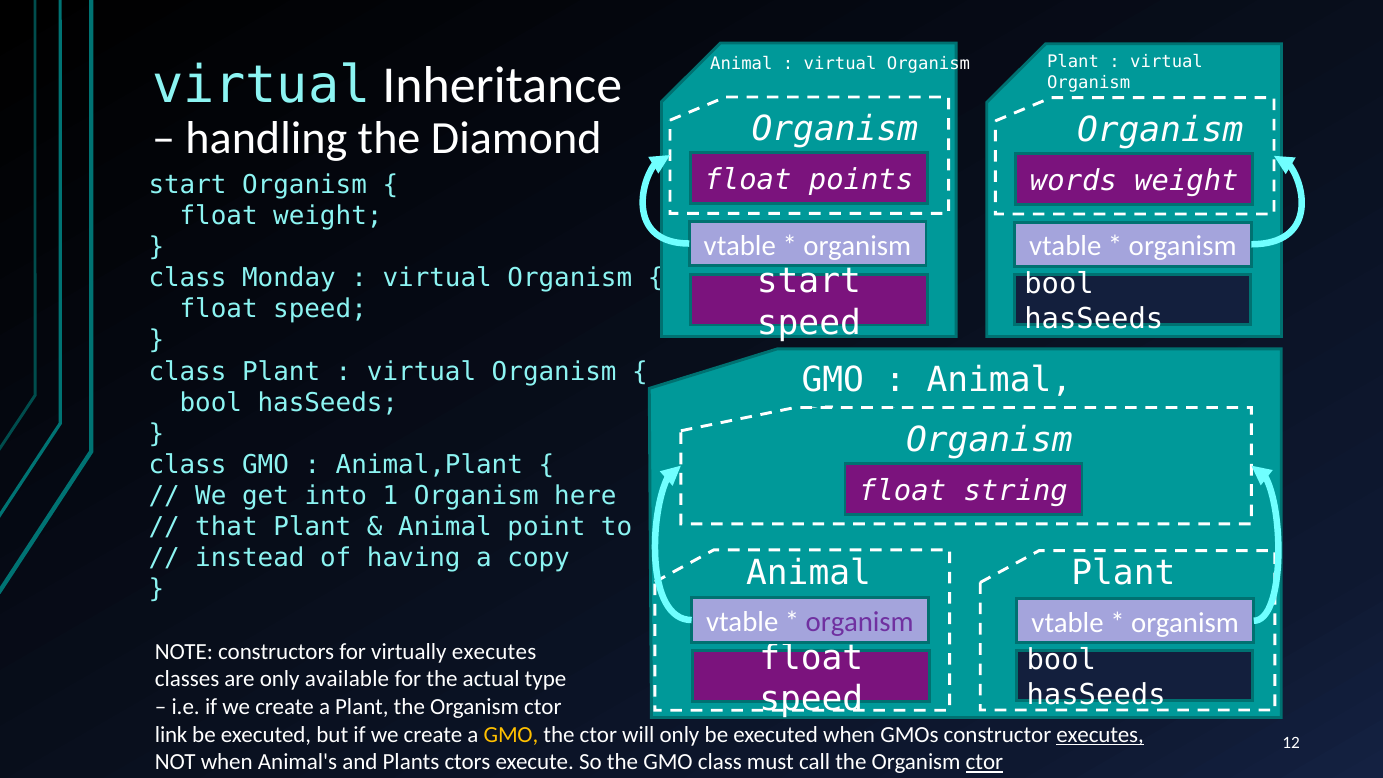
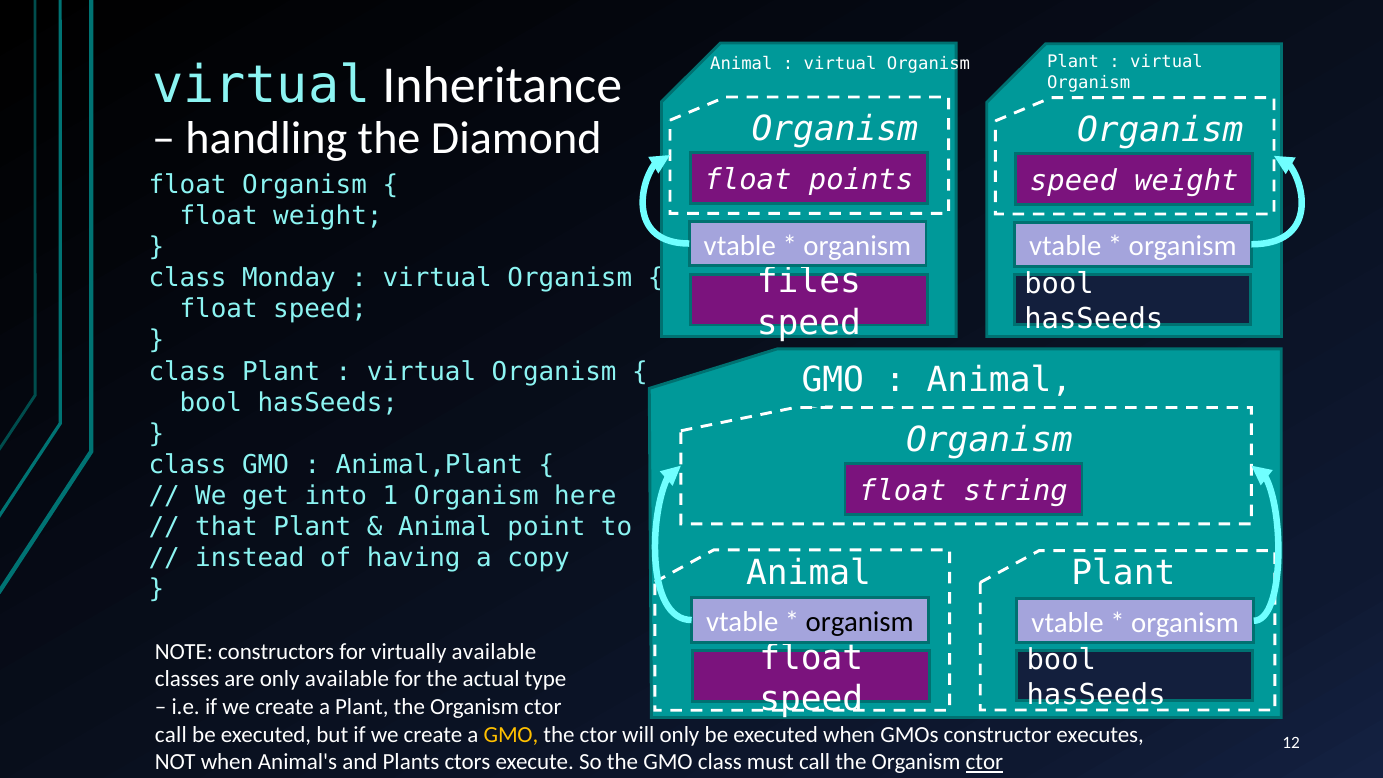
words: words -> speed (1073, 181)
start: start -> float (188, 185)
start: start -> files (809, 281)
organism colour: purple -> black (860, 622)
virtually executes: executes -> available (494, 652)
link: link -> call (171, 735)
executes underline: present -> none (1100, 735)
